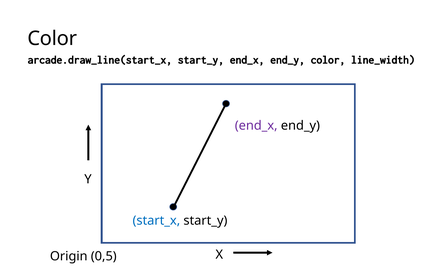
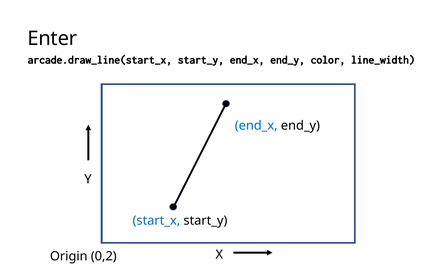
Color: Color -> Enter (52, 39)
end_x colour: purple -> blue (256, 126)
0,5: 0,5 -> 0,2 (104, 257)
